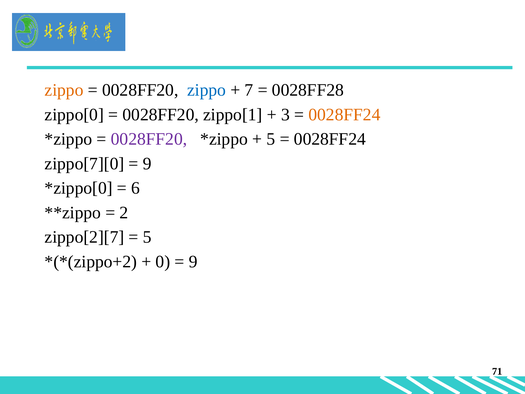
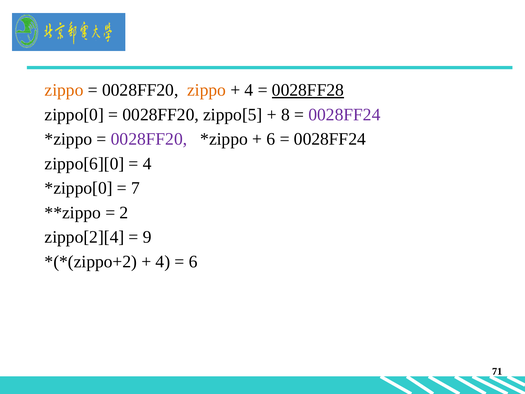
zippo colour: blue -> orange (207, 90)
7: 7 -> 4 (249, 90)
0028FF28 underline: none -> present (308, 90)
zippo[1: zippo[1 -> zippo[5 (233, 115)
3: 3 -> 8 (285, 115)
0028FF24 colour: orange -> purple (344, 115)
5: 5 -> 6 (271, 139)
zippo[7][0: zippo[7][0 -> zippo[6][0 (84, 164)
9: 9 -> 4 (147, 164)
6: 6 -> 7 (136, 188)
zippo[2][7: zippo[2][7 -> zippo[2][4 (84, 237)
5: 5 -> 9 (147, 237)
0: 0 -> 4 (163, 262)
9: 9 -> 6 (193, 262)
